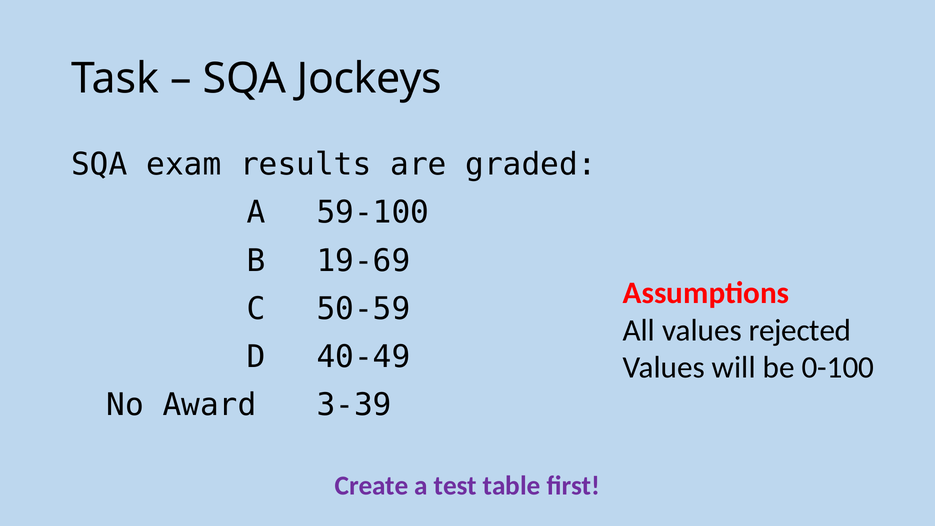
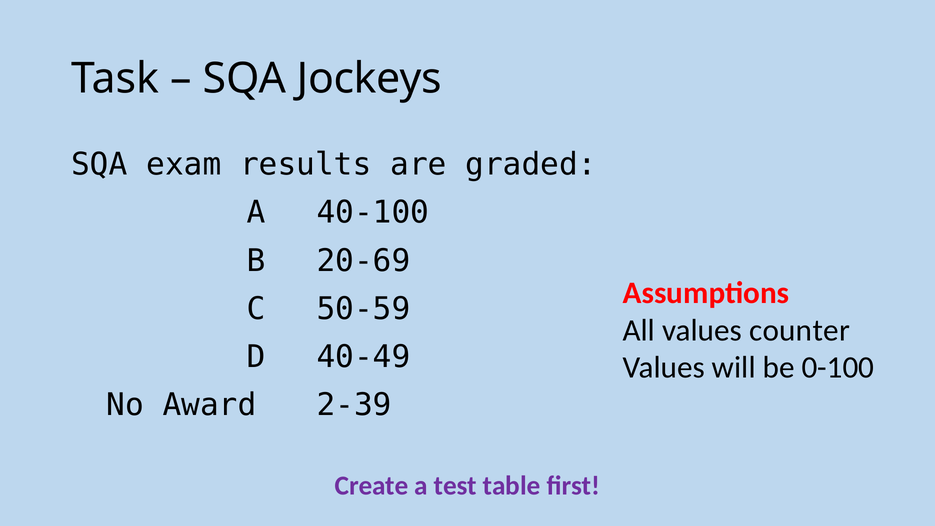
59-100: 59-100 -> 40-100 (373, 213)
19-69: 19-69 -> 20-69 (364, 261)
rejected: rejected -> counter (800, 330)
3-39: 3-39 -> 2-39 (354, 405)
